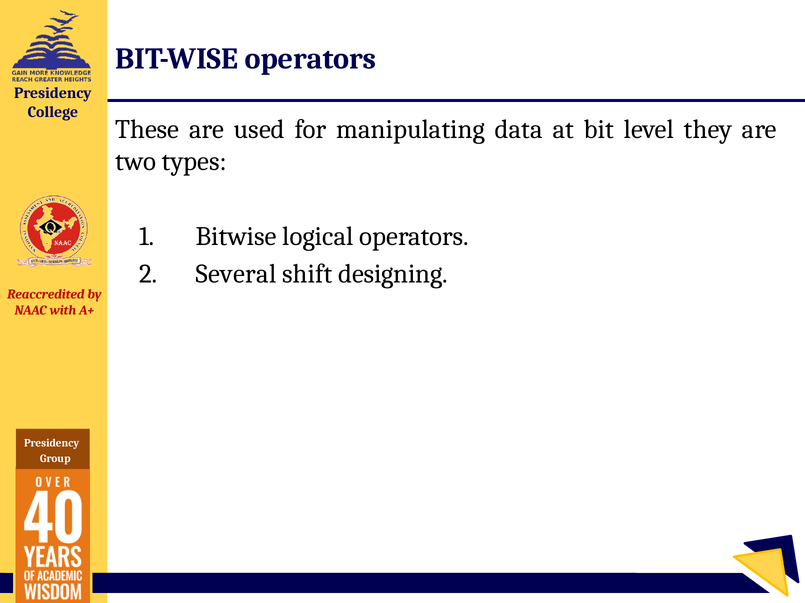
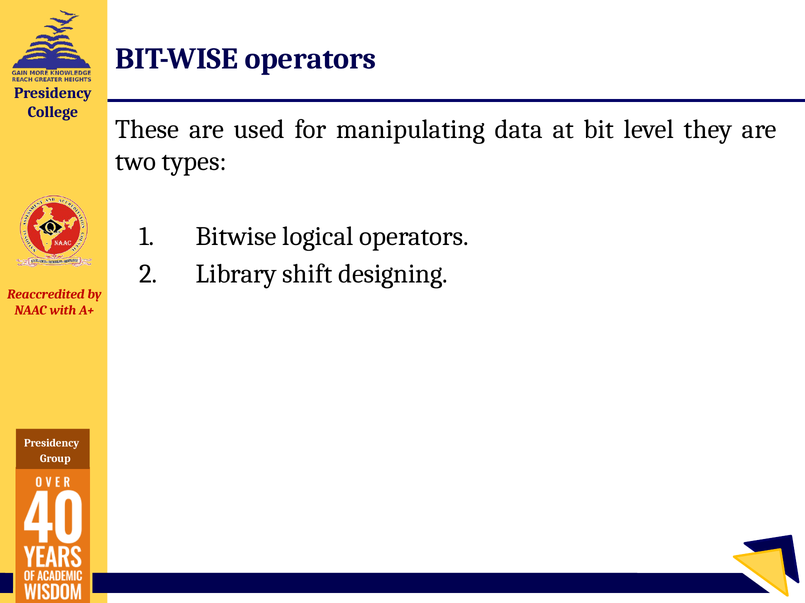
Several: Several -> Library (236, 274)
